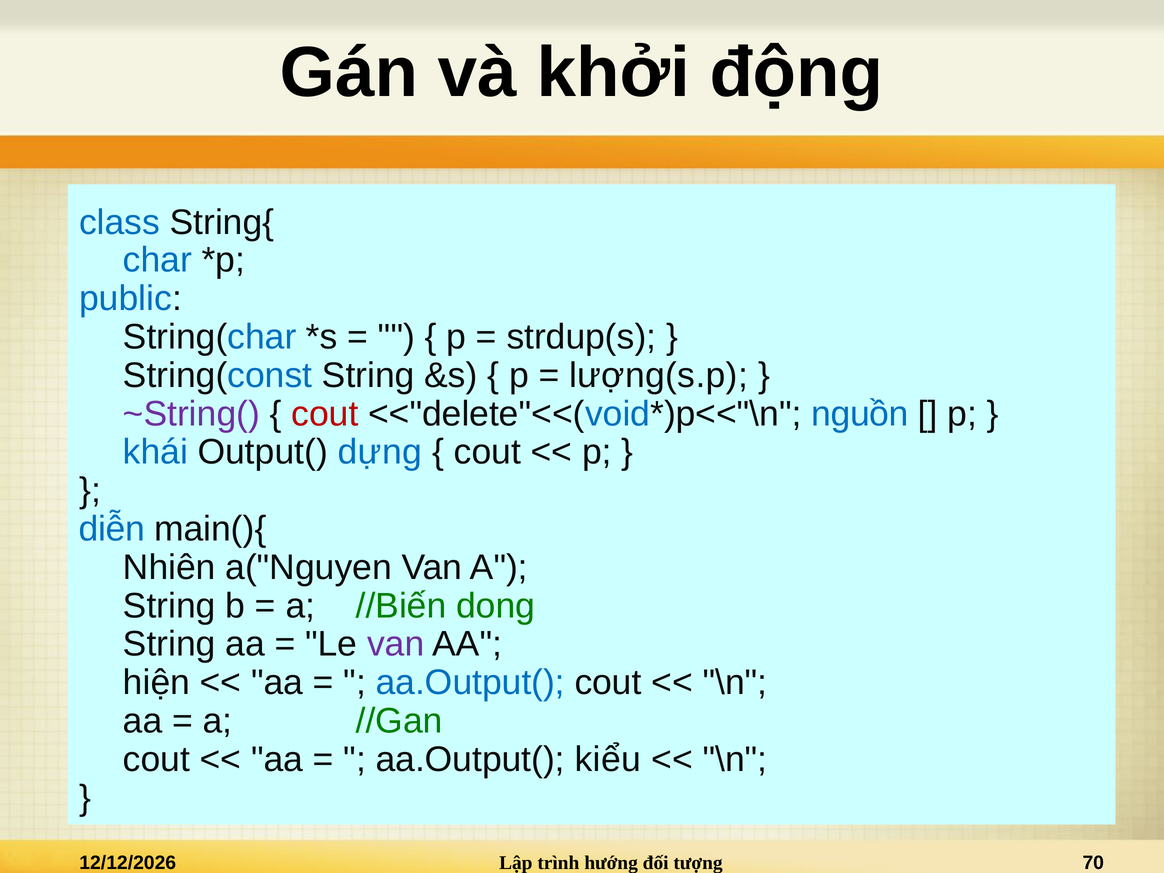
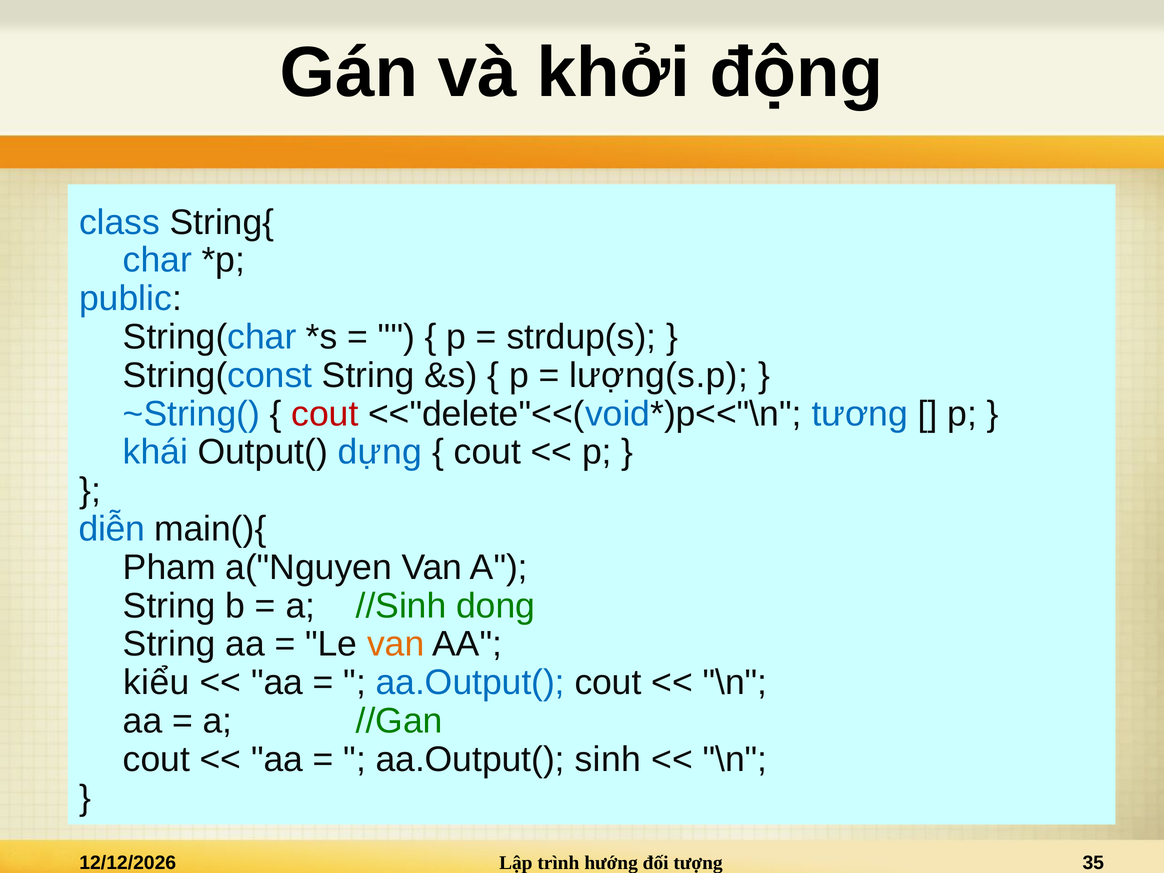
~String( colour: purple -> blue (191, 414)
nguồn: nguồn -> tương (860, 414)
Nhiên: Nhiên -> Pham (169, 567)
//Biến: //Biến -> //Sinh (401, 606)
van colour: purple -> orange (396, 644)
hiện: hiện -> kiểu (156, 683)
kiểu: kiểu -> sinh (608, 759)
70: 70 -> 35 (1093, 863)
